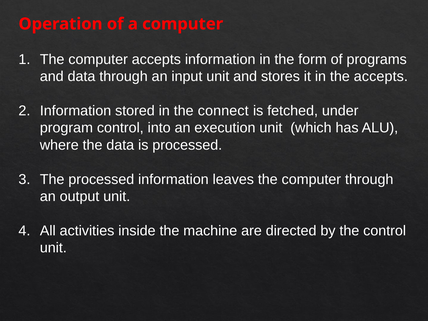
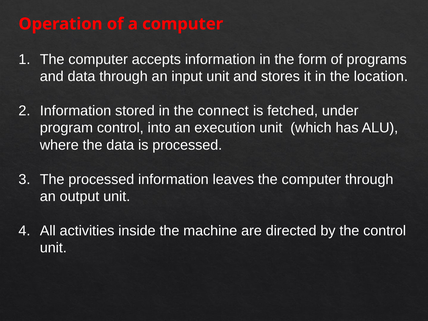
the accepts: accepts -> location (381, 77)
